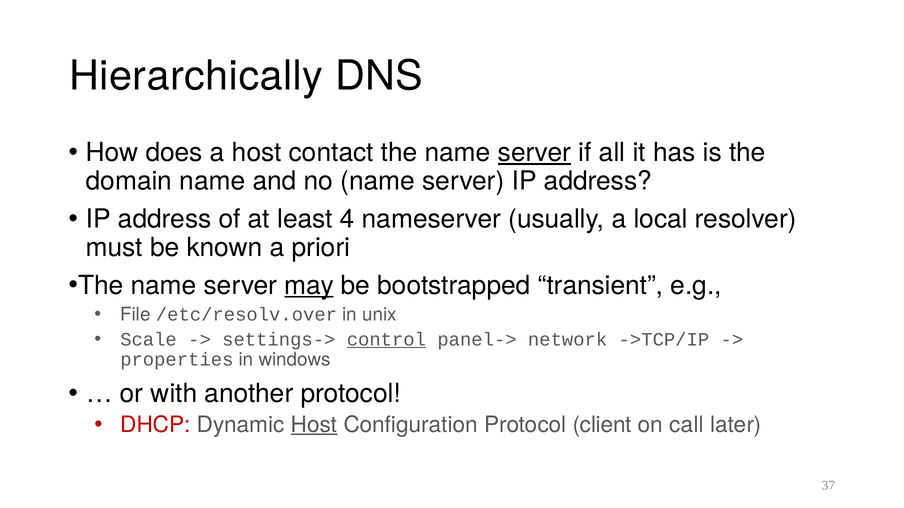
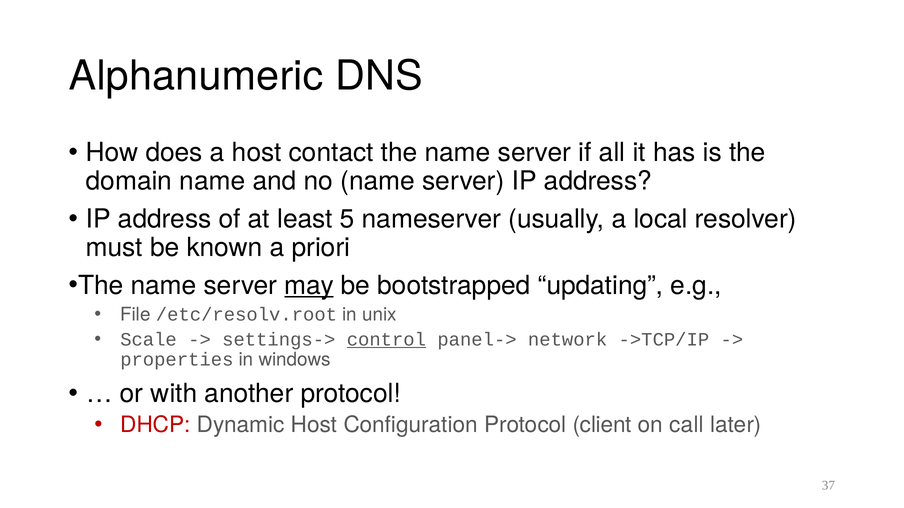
Hierarchically: Hierarchically -> Alphanumeric (196, 76)
server underline: present -> none (535, 153)
4: 4 -> 5 (347, 219)
transient: transient -> updating (601, 286)
/etc/resolv.over: /etc/resolv.over -> /etc/resolv.root (246, 315)
Host underline: present -> none (314, 425)
